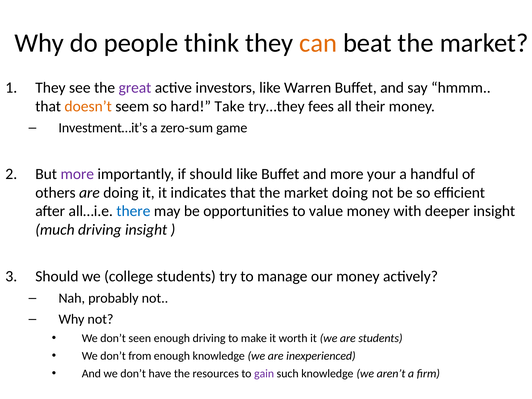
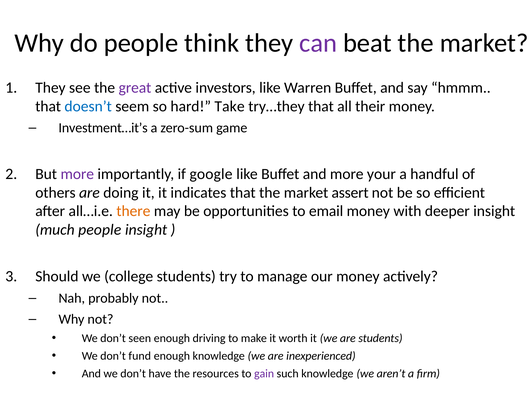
can colour: orange -> purple (318, 43)
doesn’t colour: orange -> blue (88, 106)
try…they fees: fees -> that (321, 106)
if should: should -> google (211, 174)
market doing: doing -> assert (350, 193)
there colour: blue -> orange (133, 211)
value: value -> email (326, 211)
much driving: driving -> people (100, 230)
from: from -> fund (140, 356)
